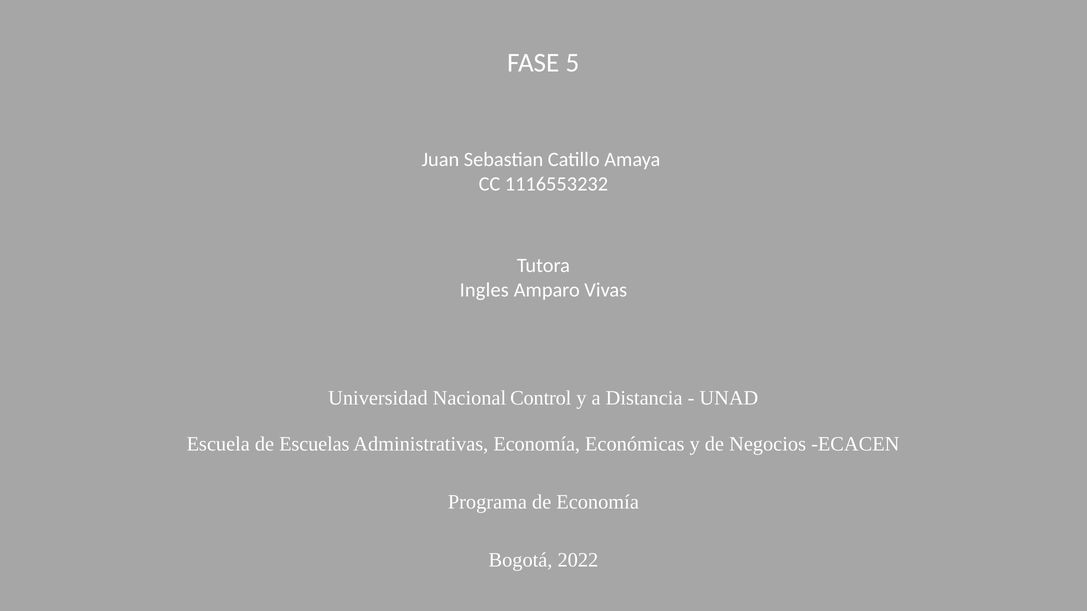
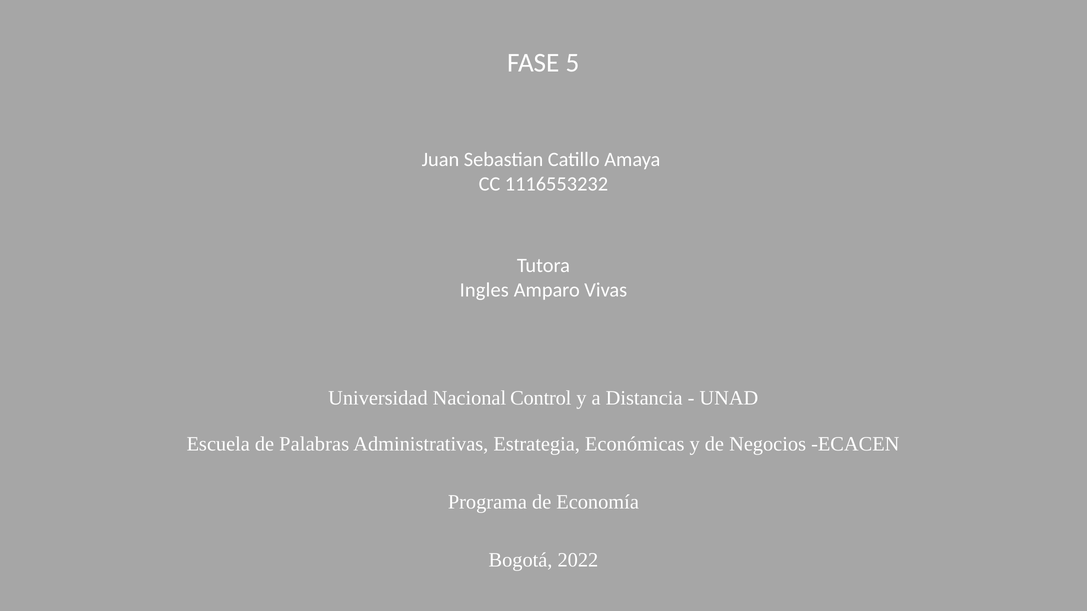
Escuelas: Escuelas -> Palabras (314, 444)
Administrativas Economía: Economía -> Estrategia (537, 444)
